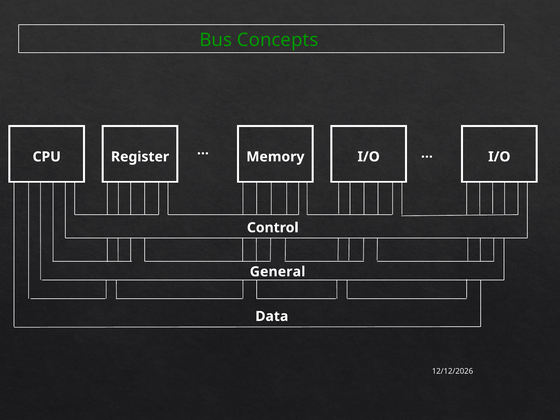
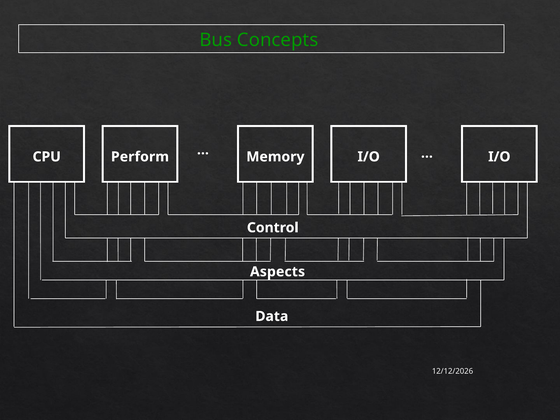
Register: Register -> Perform (140, 157)
General: General -> Aspects (278, 272)
